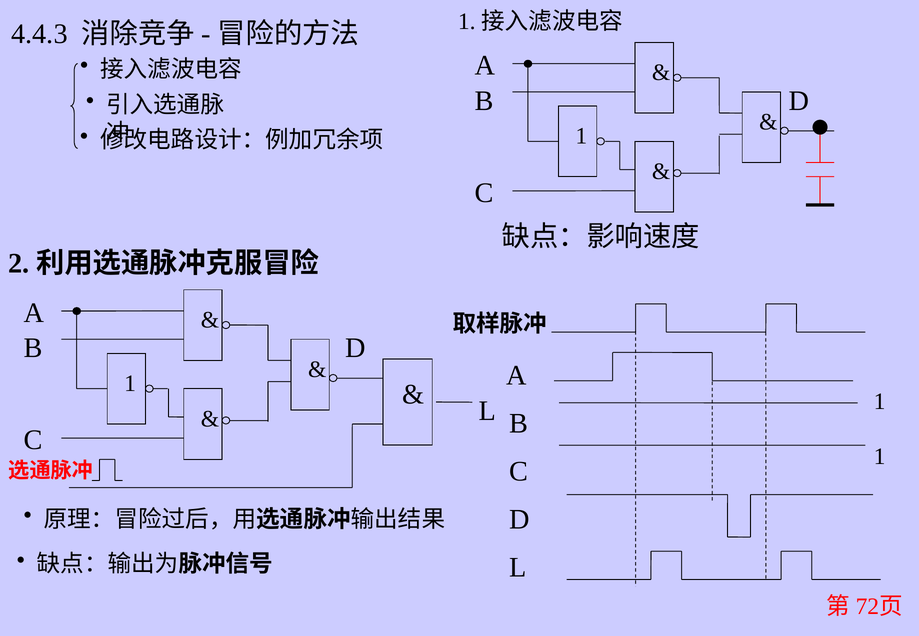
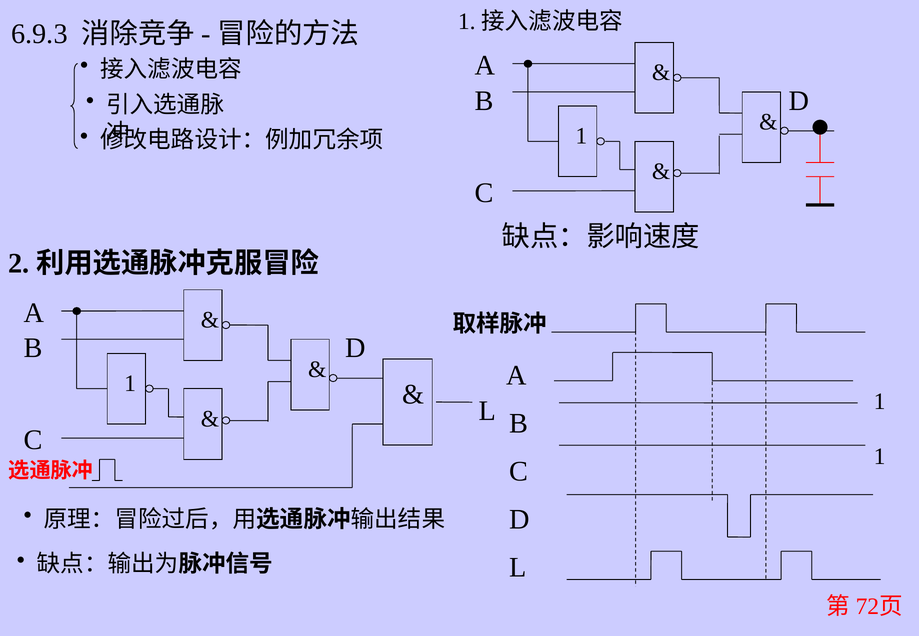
4.4.3: 4.4.3 -> 6.9.3 (39, 34)
